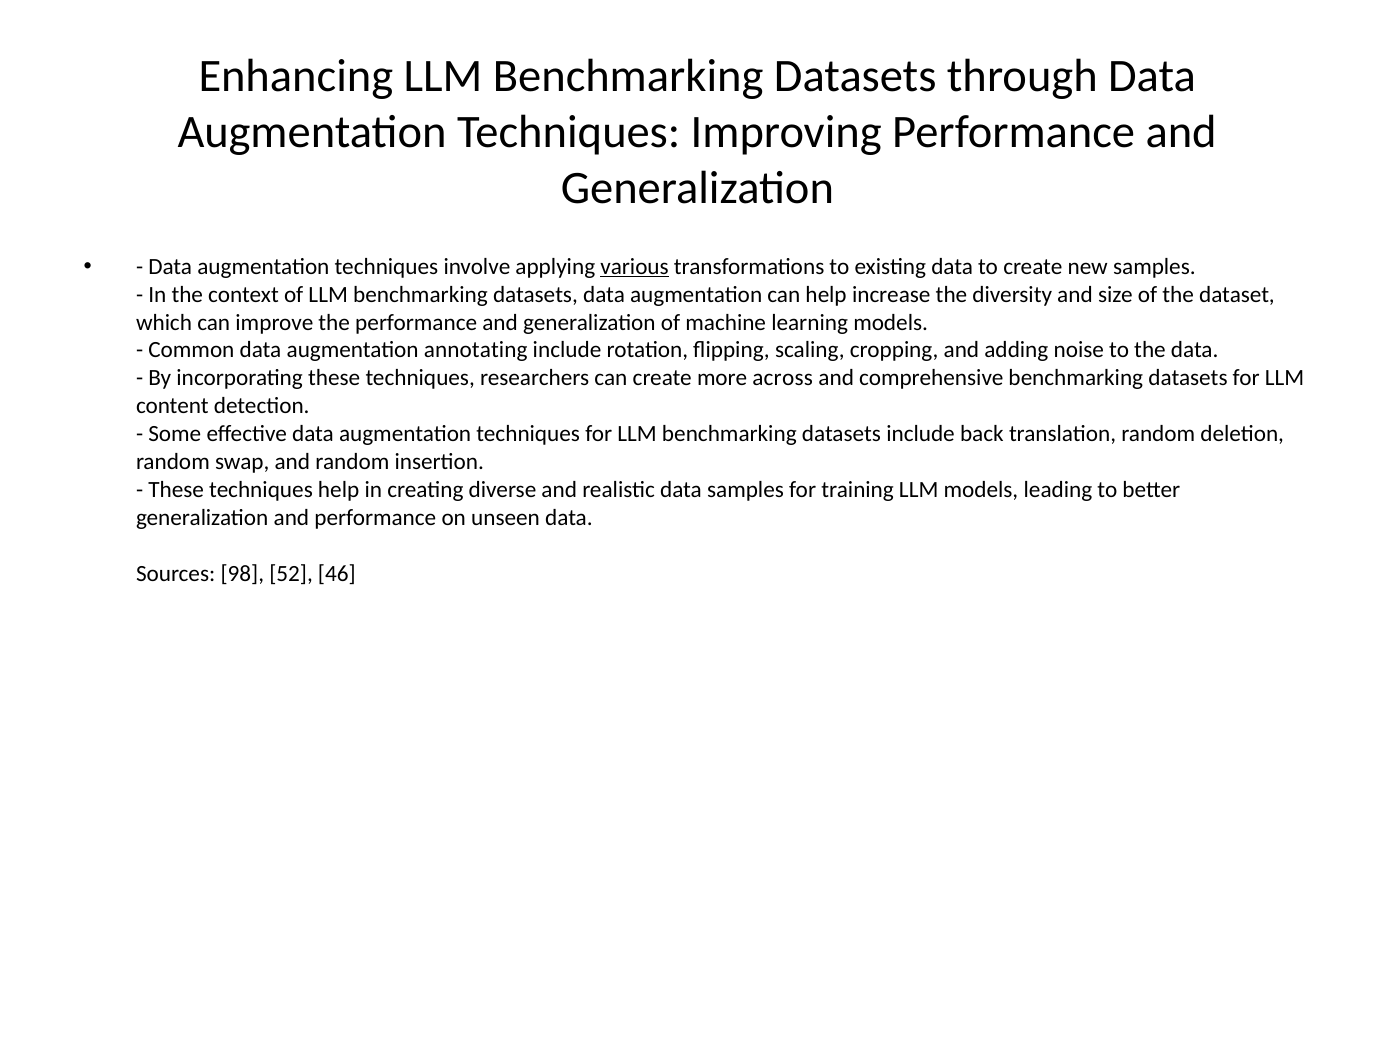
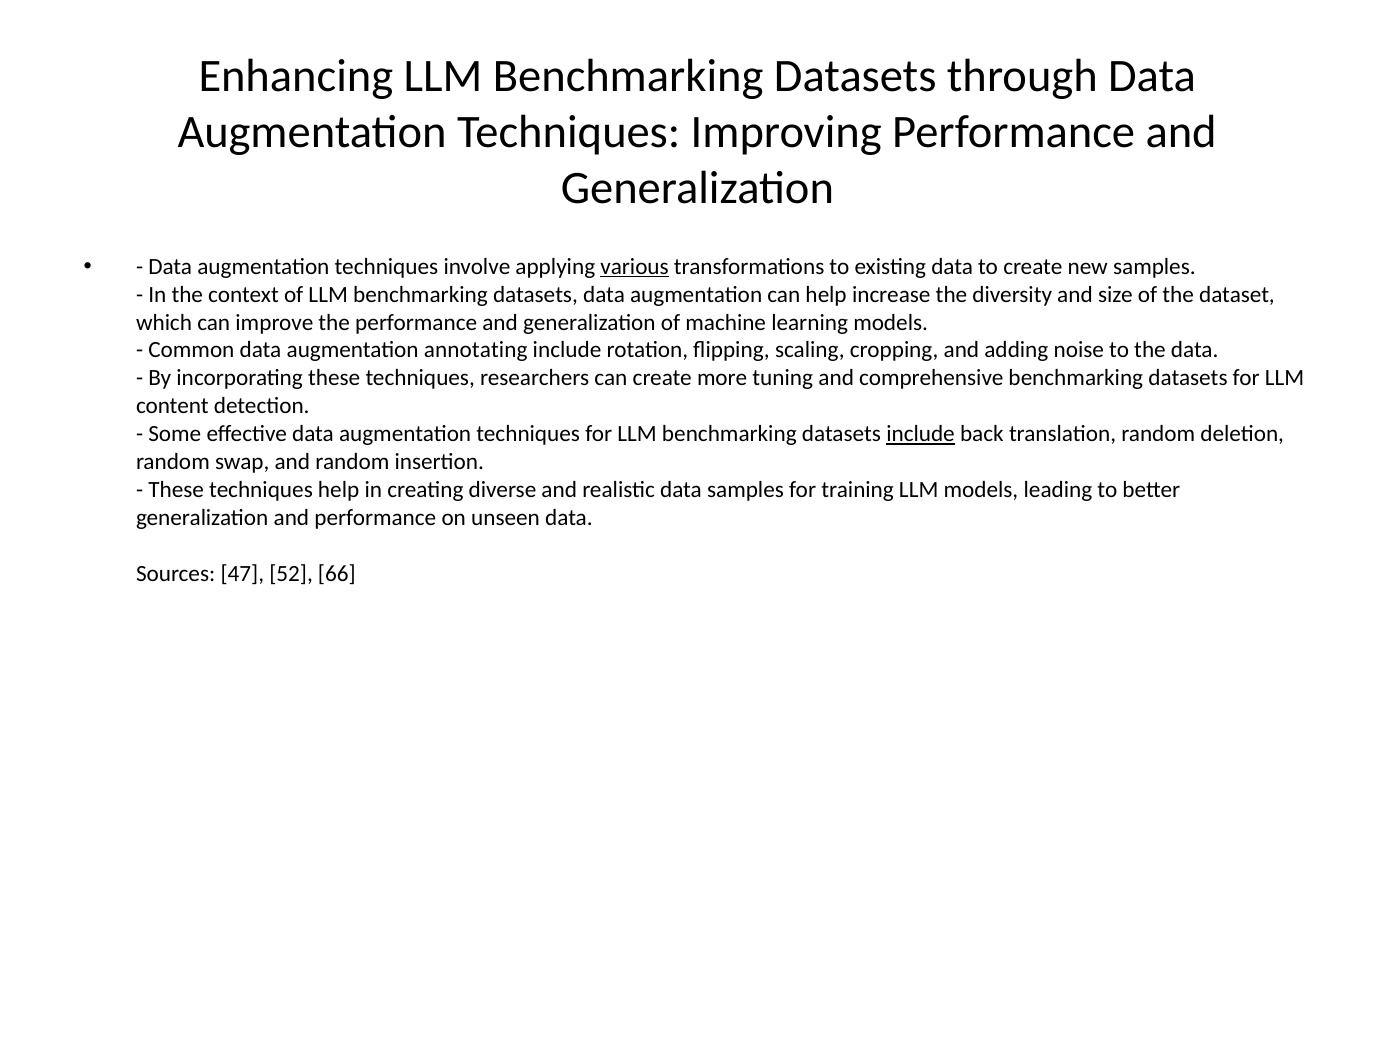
across: across -> tuning (783, 378)
include underline: none -> present (921, 434)
98: 98 -> 47 (242, 574)
46: 46 -> 66 (337, 574)
